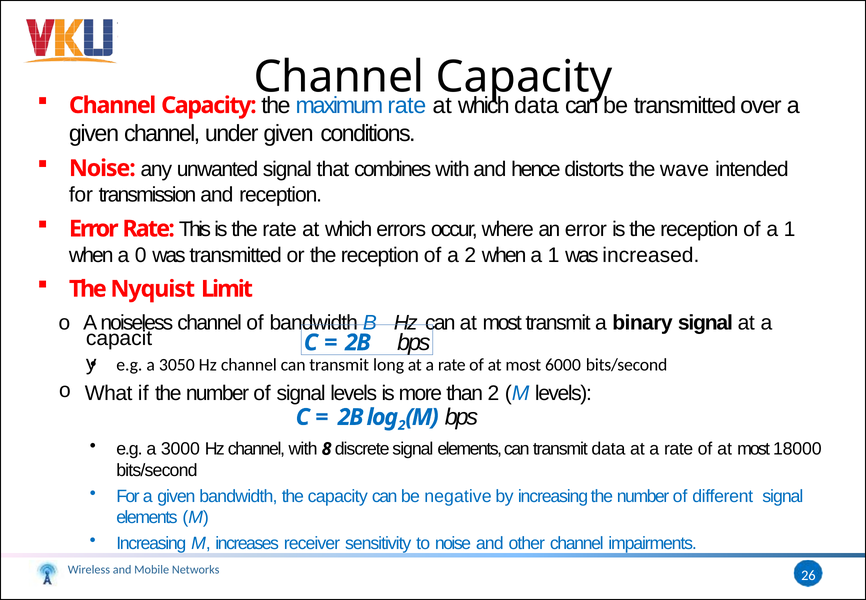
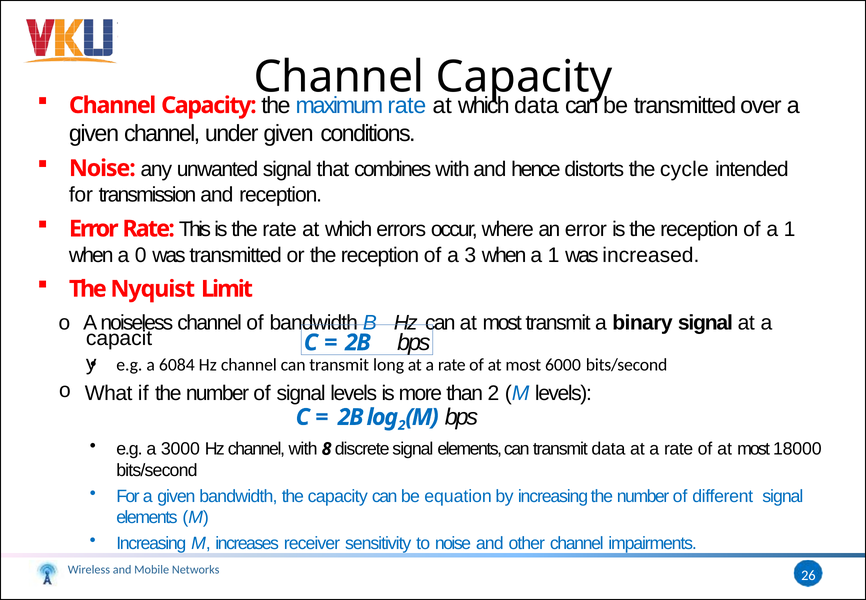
wave: wave -> cycle (684, 169)
a 2: 2 -> 3 (470, 255)
3050: 3050 -> 6084 (177, 364)
negative: negative -> equation (458, 496)
